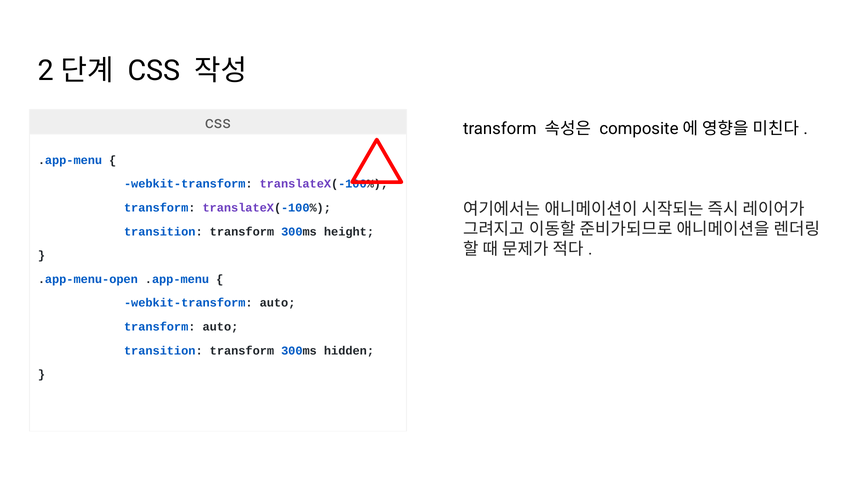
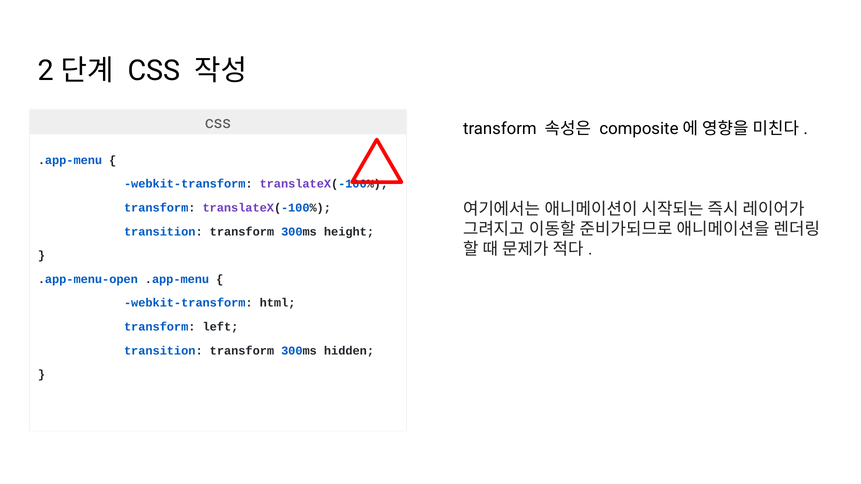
webkit-transform auto: auto -> html (278, 303)
transform auto: auto -> left (220, 327)
